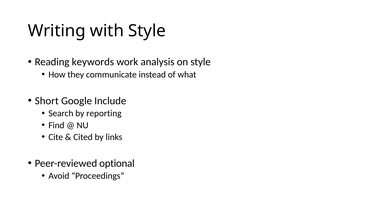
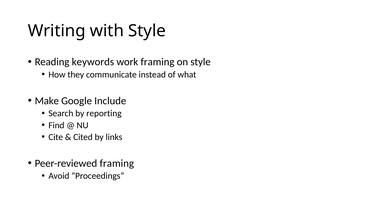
work analysis: analysis -> framing (158, 62)
Short: Short -> Make (47, 101)
Peer-reviewed optional: optional -> framing (117, 163)
